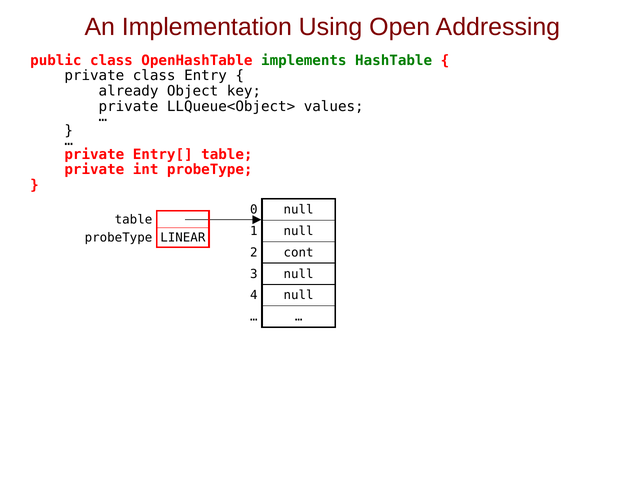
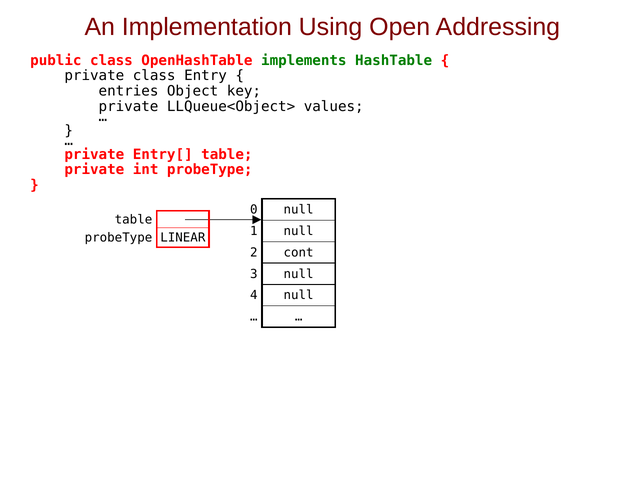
already: already -> entries (129, 91)
